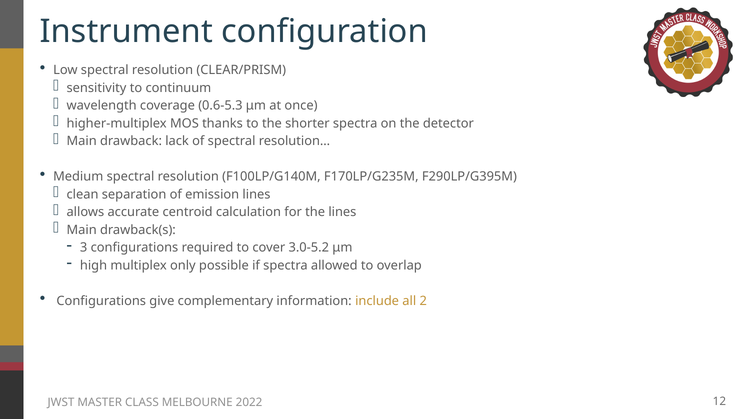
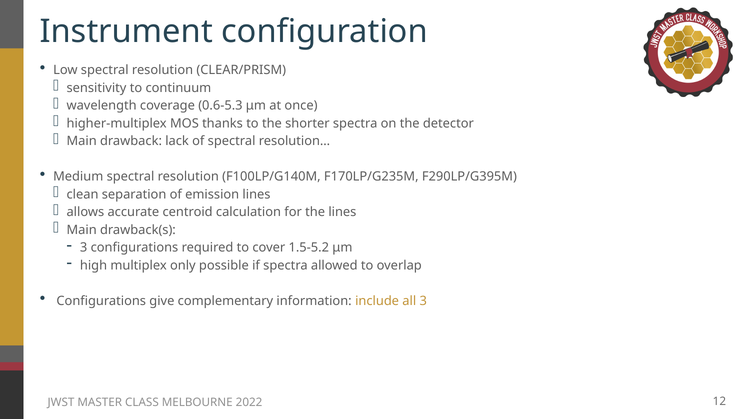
3.0-5.2: 3.0-5.2 -> 1.5-5.2 (309, 248)
all 2: 2 -> 3 (423, 301)
